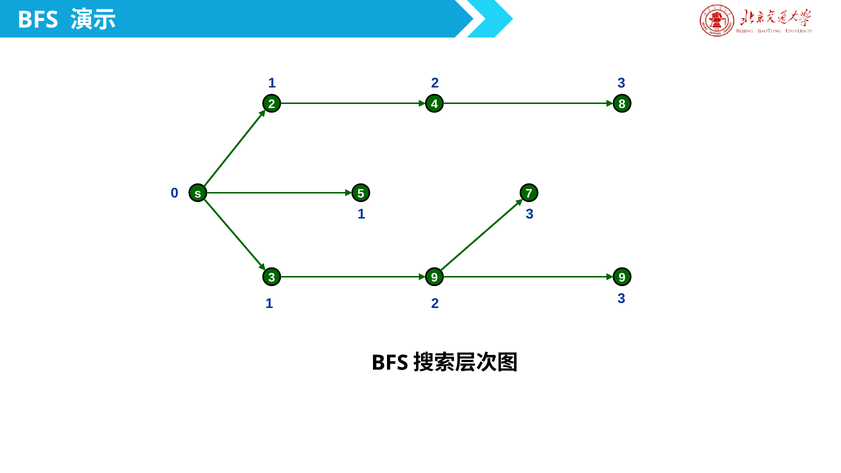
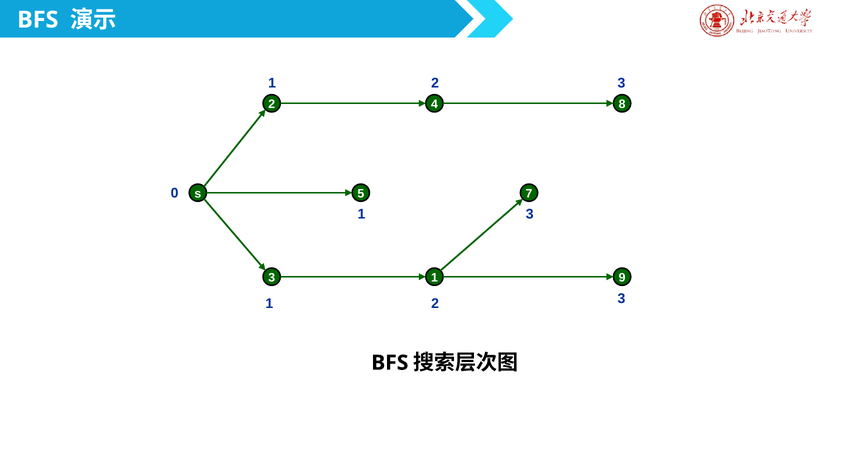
3 9: 9 -> 1 (434, 278)
